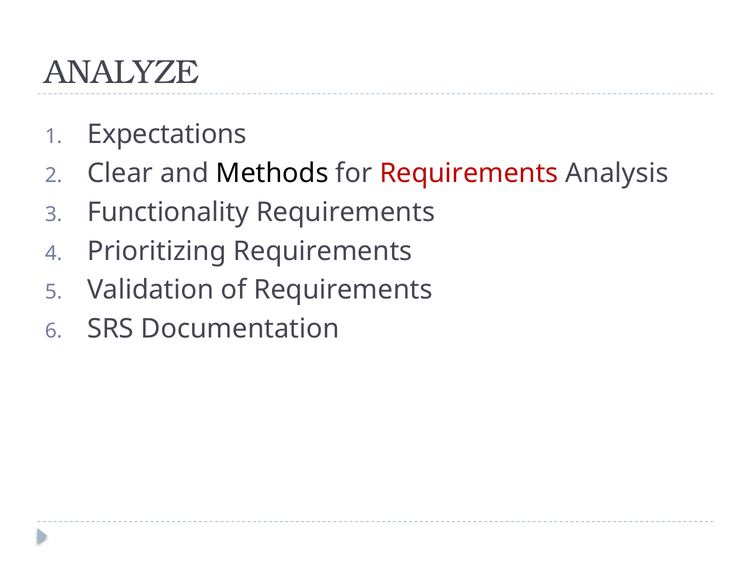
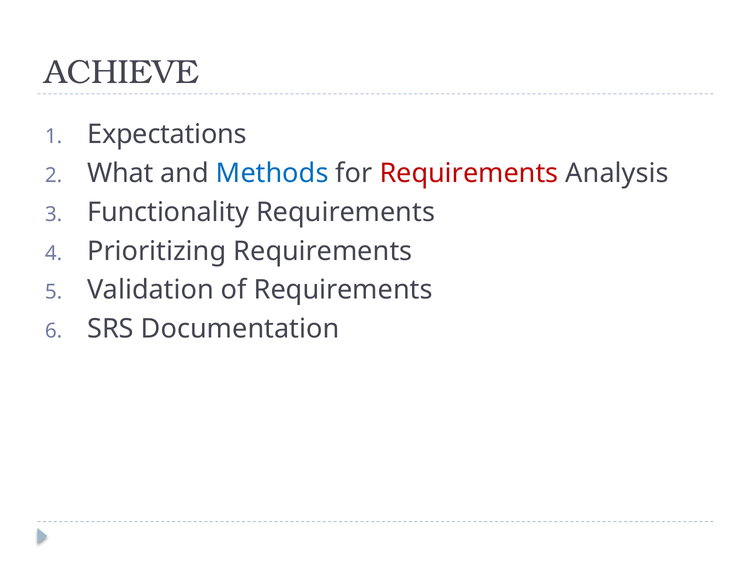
ANALYZE: ANALYZE -> ACHIEVE (122, 72)
Clear: Clear -> What (120, 173)
Methods colour: black -> blue (272, 173)
